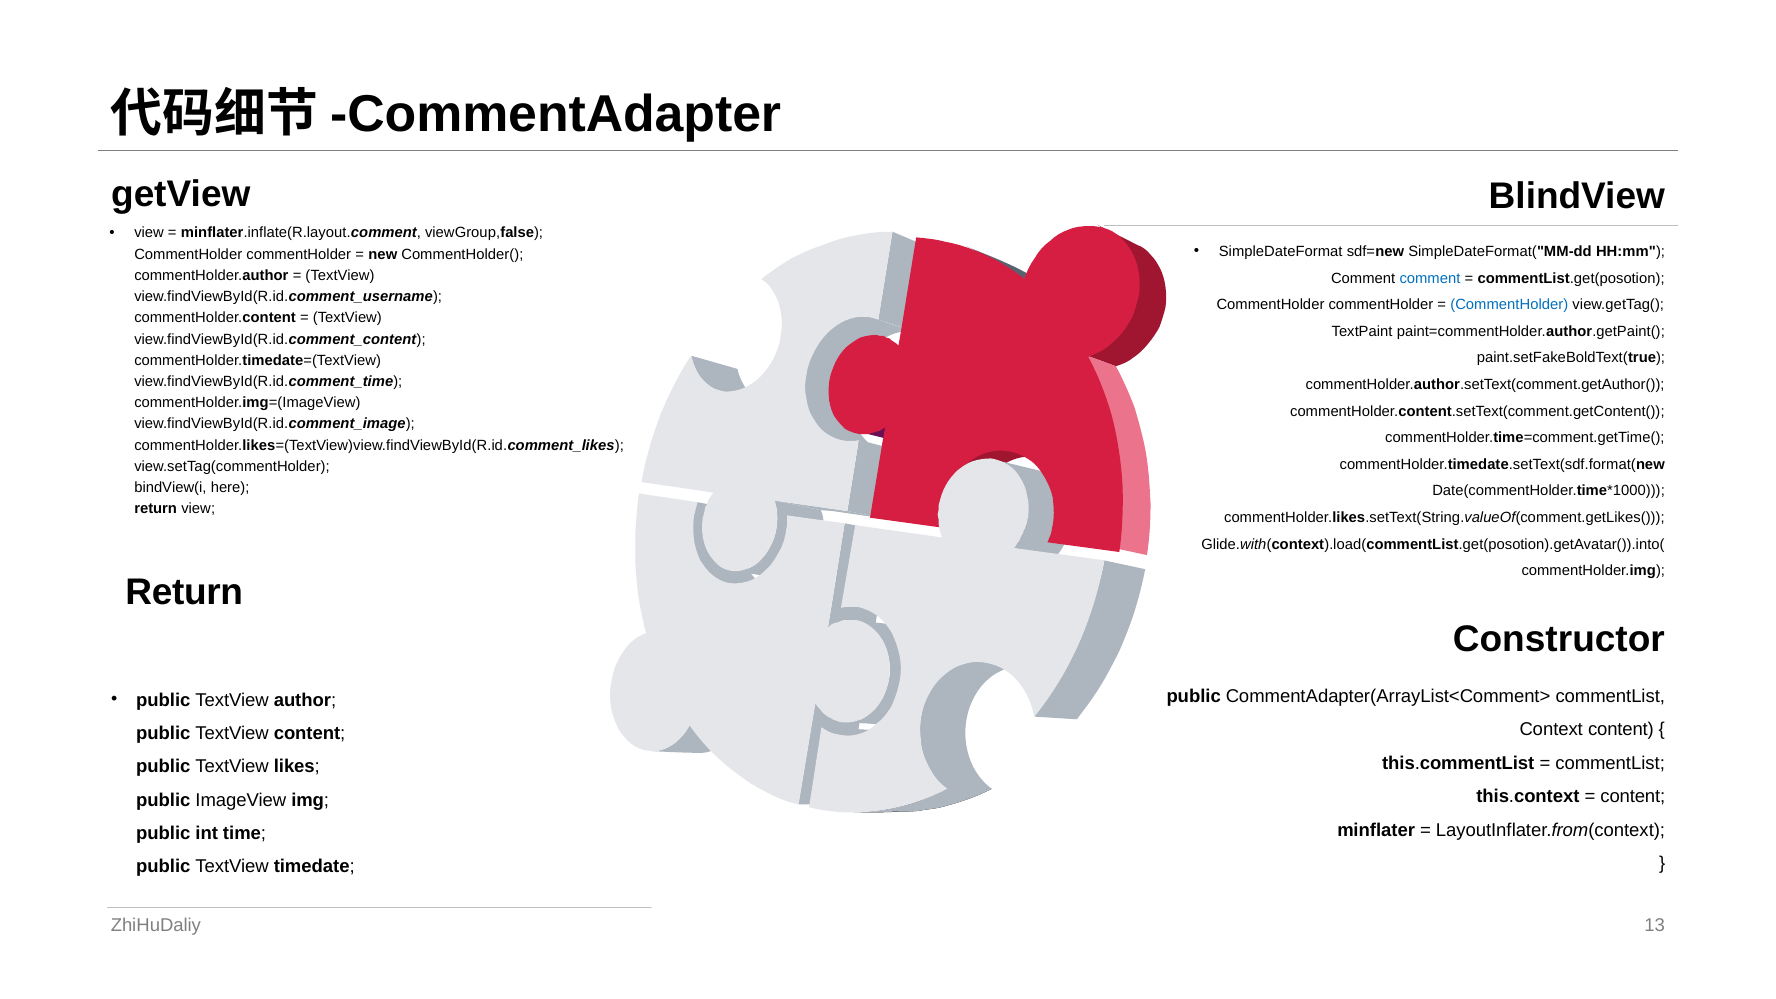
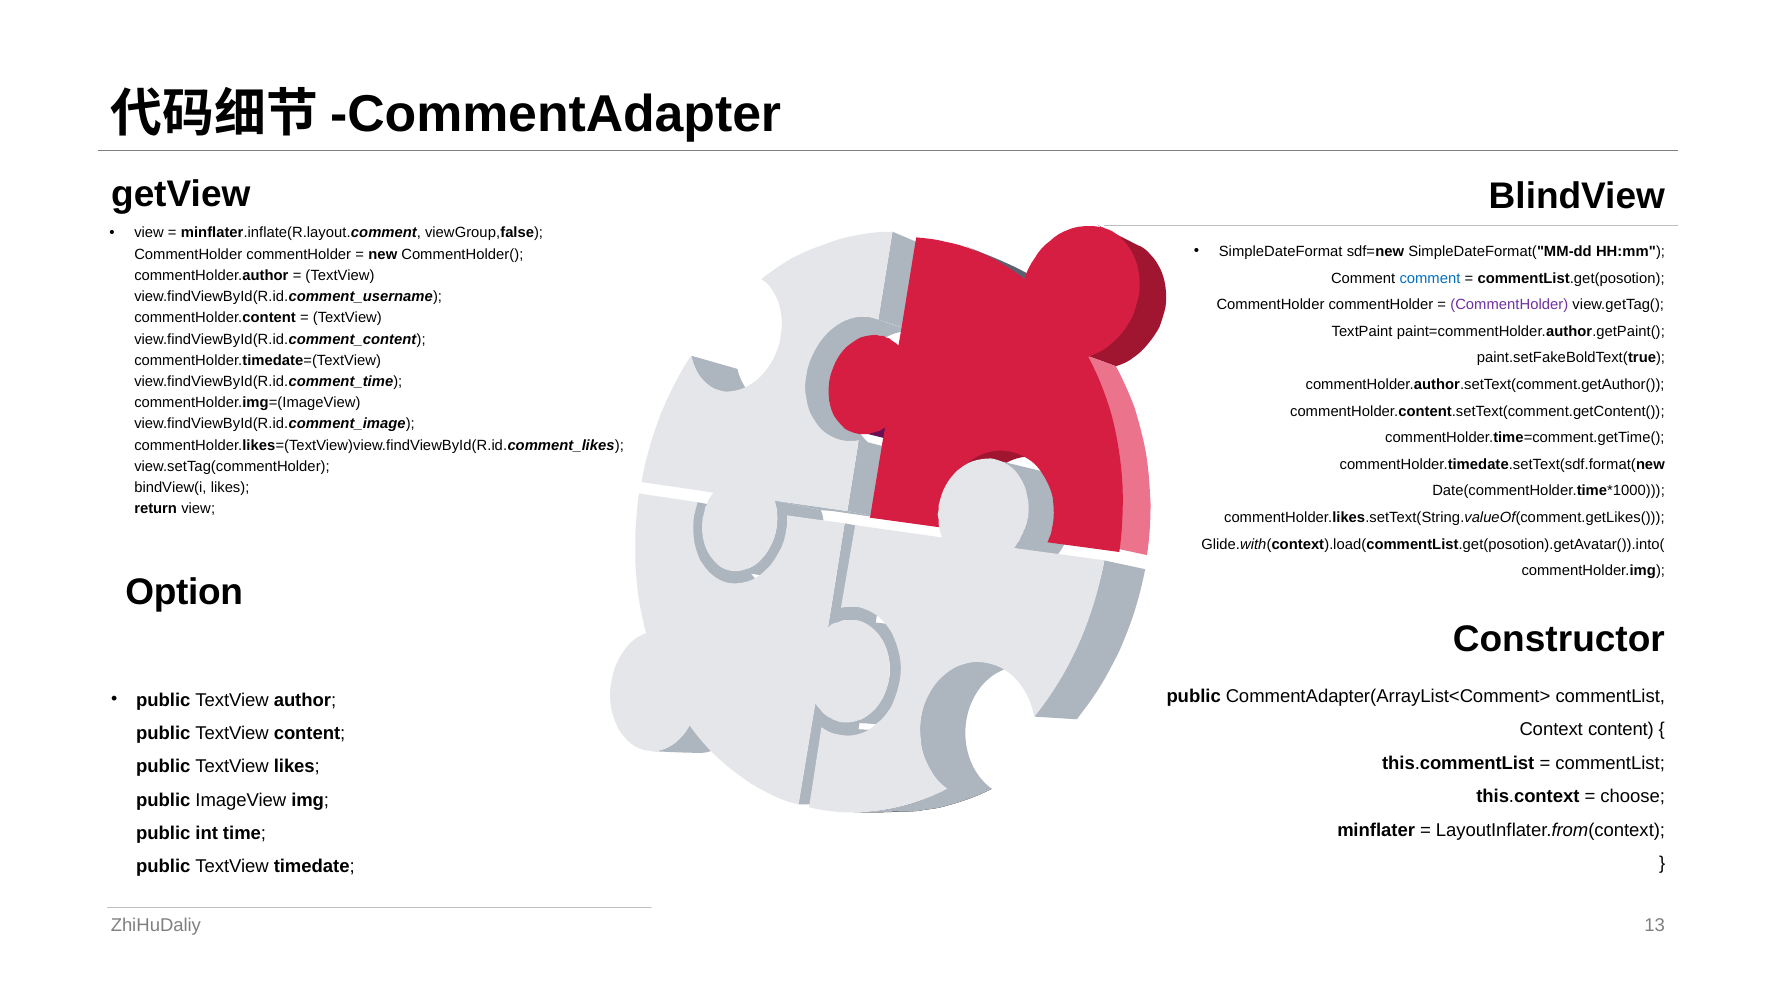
CommentHolder colour: blue -> purple (1509, 305)
bindView(i here: here -> likes (230, 488)
Return: Return -> Option (184, 592)
content: content -> choose (1633, 797)
